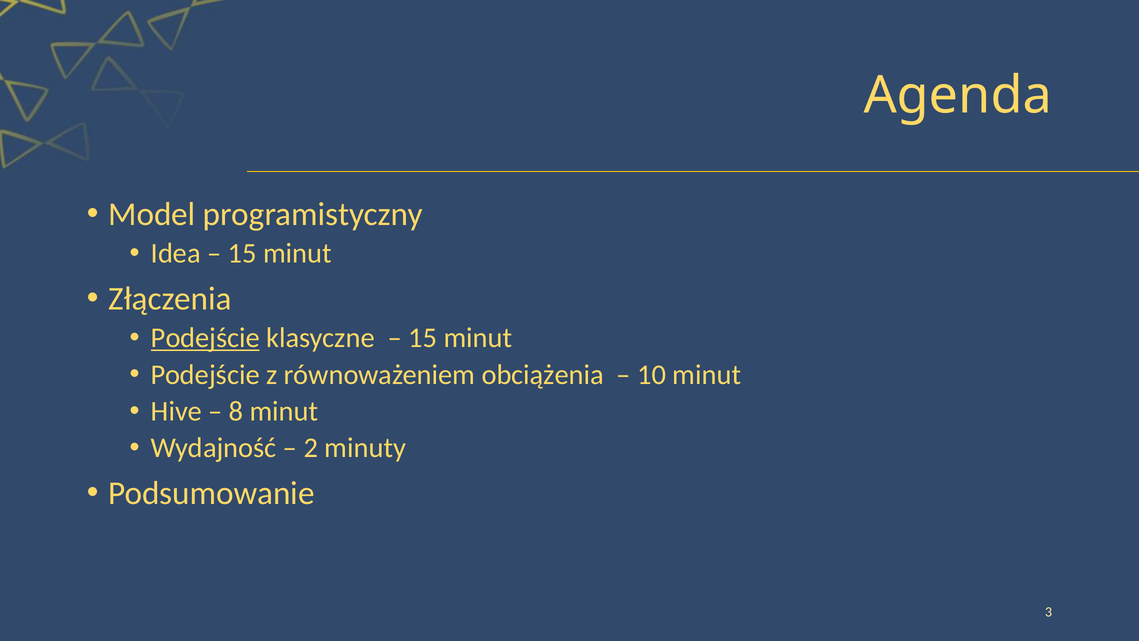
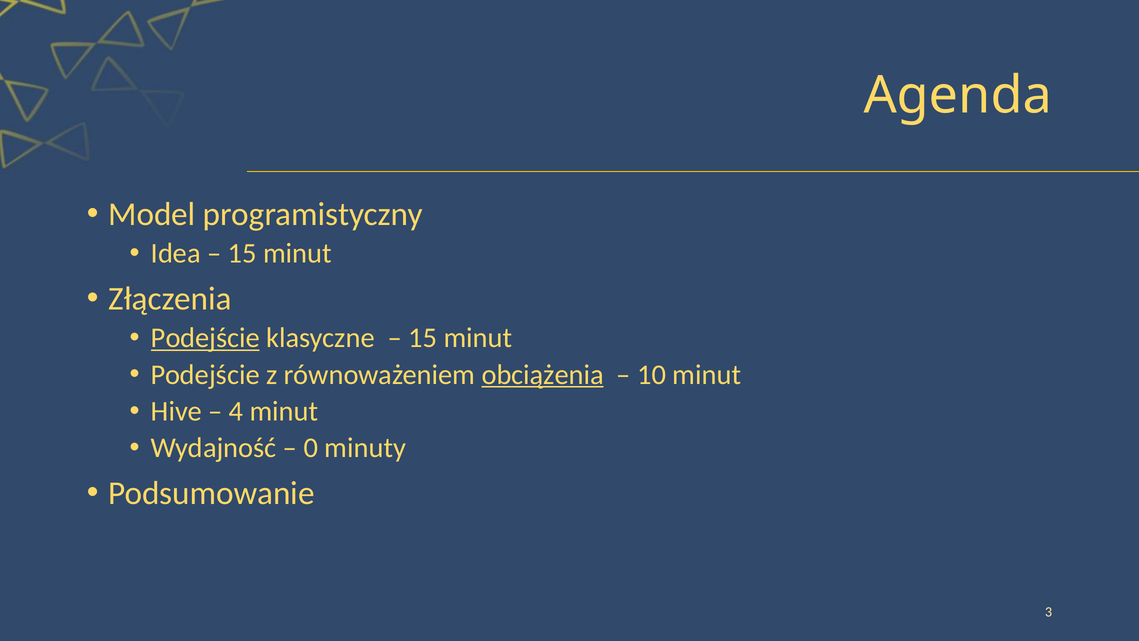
obciążenia underline: none -> present (543, 374)
8: 8 -> 4 (236, 411)
2: 2 -> 0 (311, 448)
